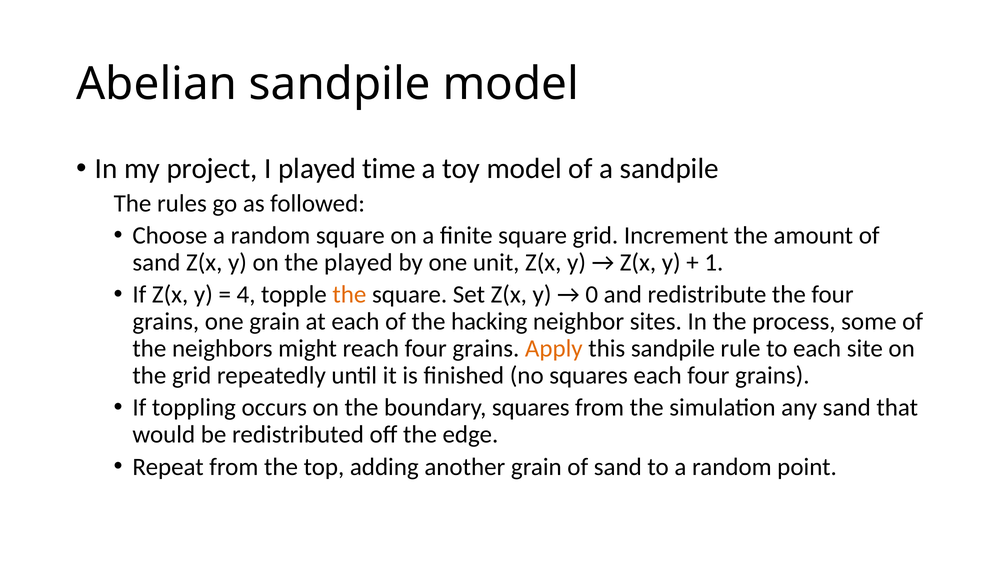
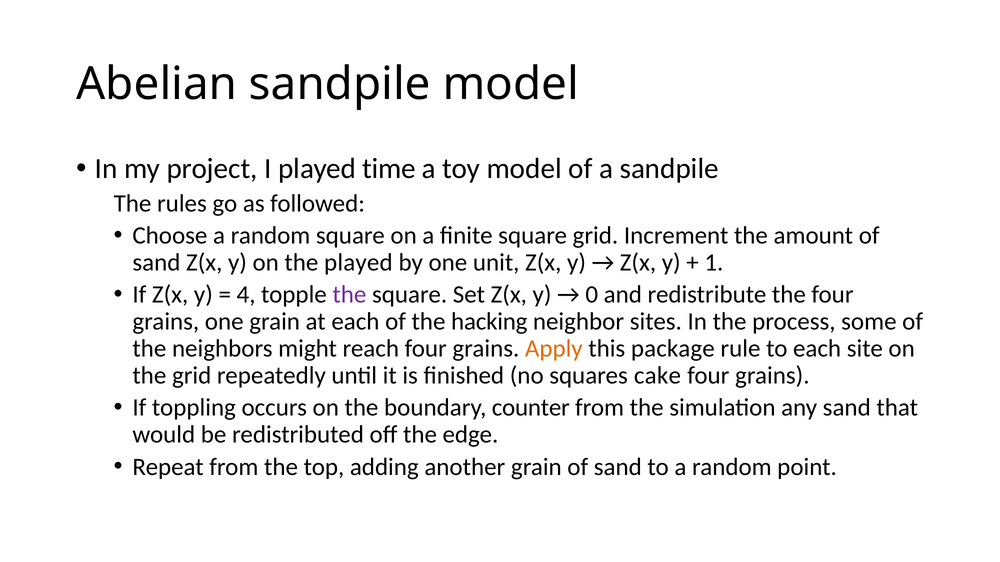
the colour: orange -> purple (349, 295)
this sandpile: sandpile -> package (673, 349)
squares each: each -> cake (657, 376)
boundary squares: squares -> counter (531, 408)
